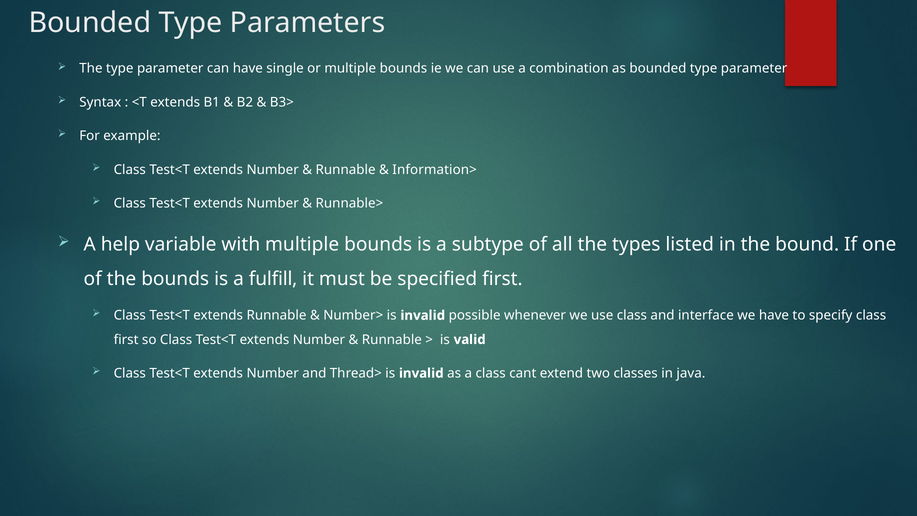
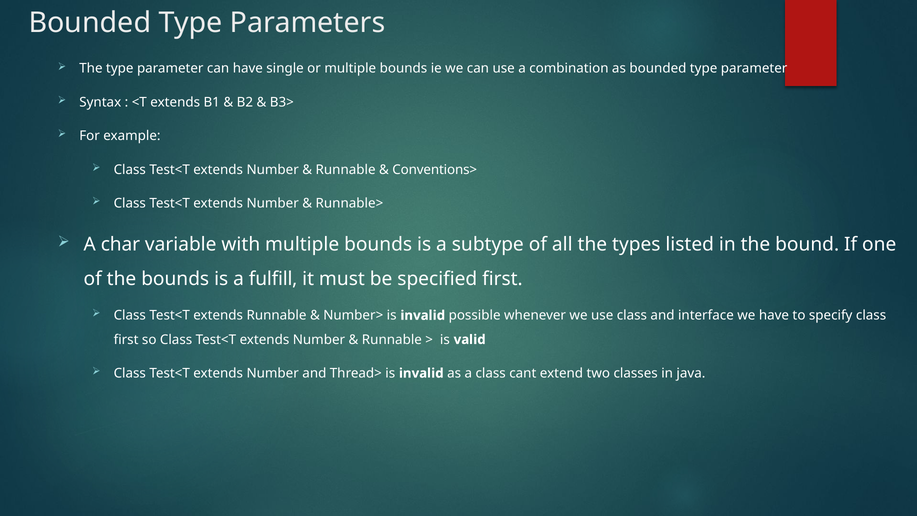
Information>: Information> -> Conventions> (435, 170)
help: help -> char (120, 244)
